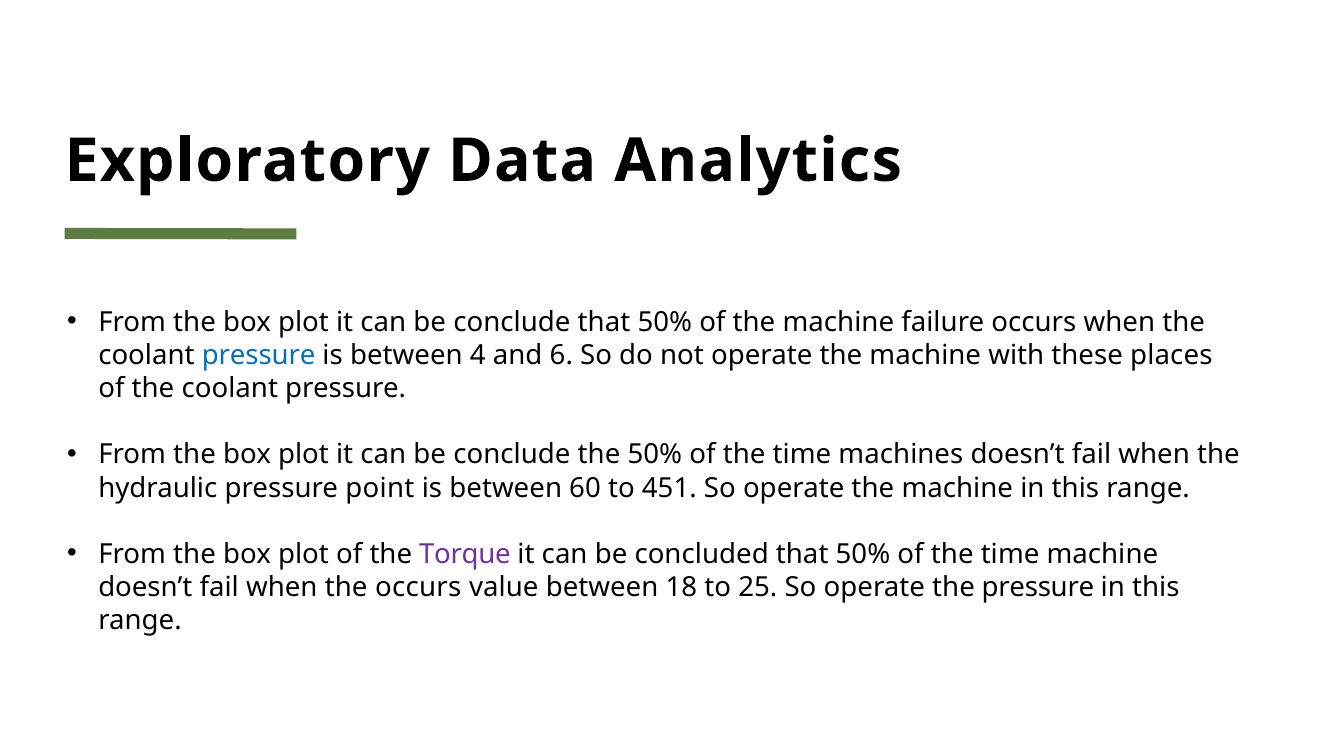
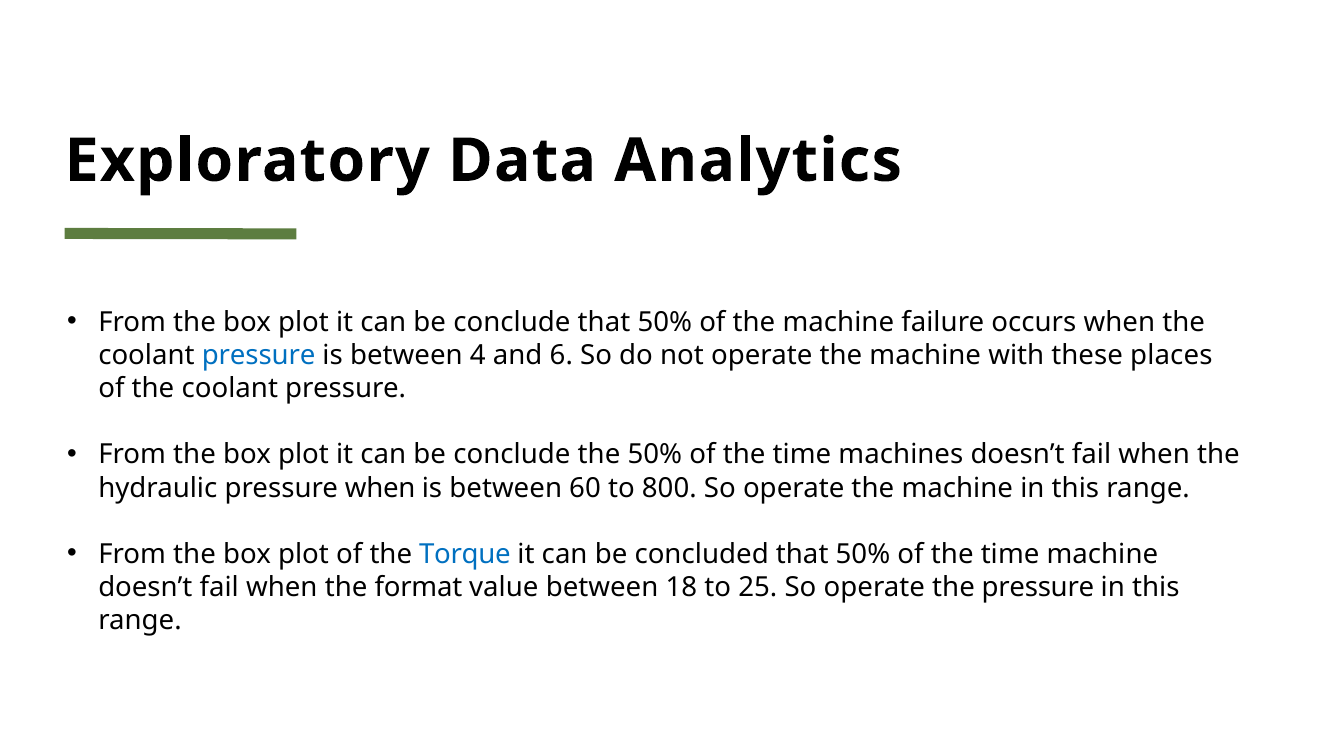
pressure point: point -> when (380, 488)
451: 451 -> 800 (669, 488)
Torque colour: purple -> blue (465, 554)
the occurs: occurs -> format (418, 588)
